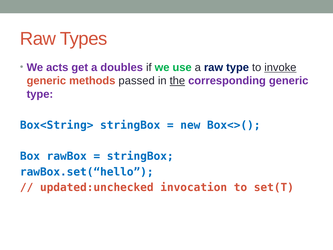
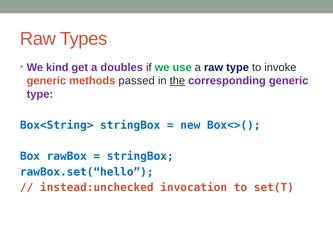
acts: acts -> kind (57, 67)
invoke underline: present -> none (280, 67)
updated:unchecked: updated:unchecked -> instead:unchecked (97, 187)
